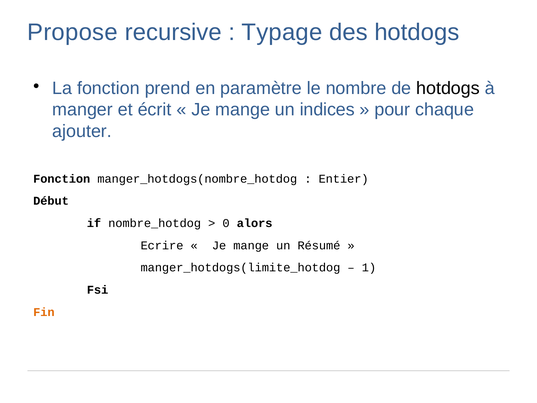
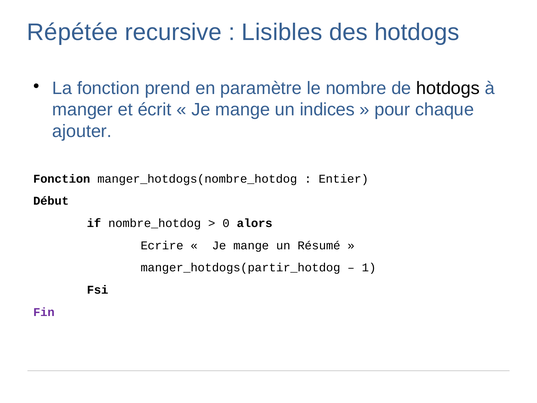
Propose: Propose -> Répétée (73, 32)
Typage: Typage -> Lisibles (282, 32)
manger_hotdogs(limite_hotdog: manger_hotdogs(limite_hotdog -> manger_hotdogs(partir_hotdog (240, 268)
Fin colour: orange -> purple (44, 312)
